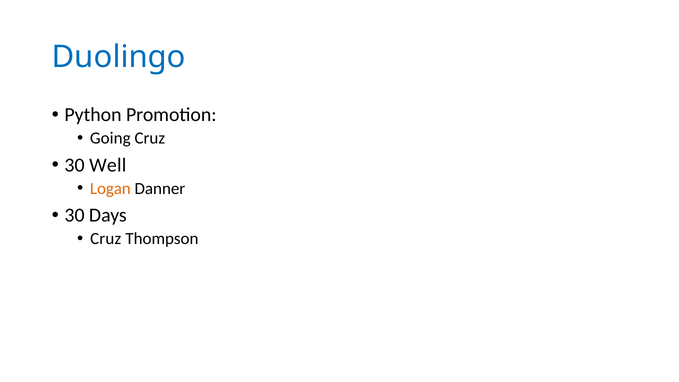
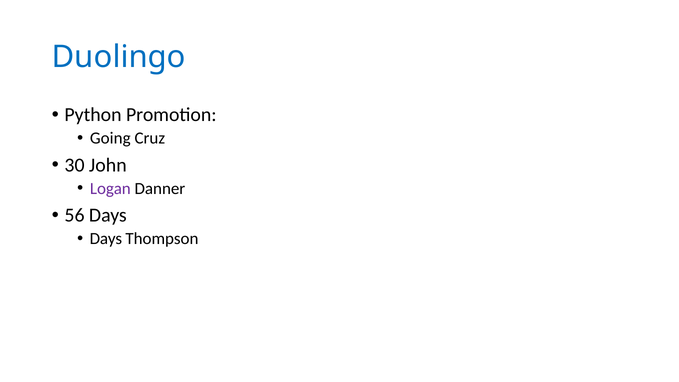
Well: Well -> John (108, 165)
Logan colour: orange -> purple (110, 188)
30: 30 -> 56 (75, 215)
Cruz: Cruz -> Days (106, 239)
